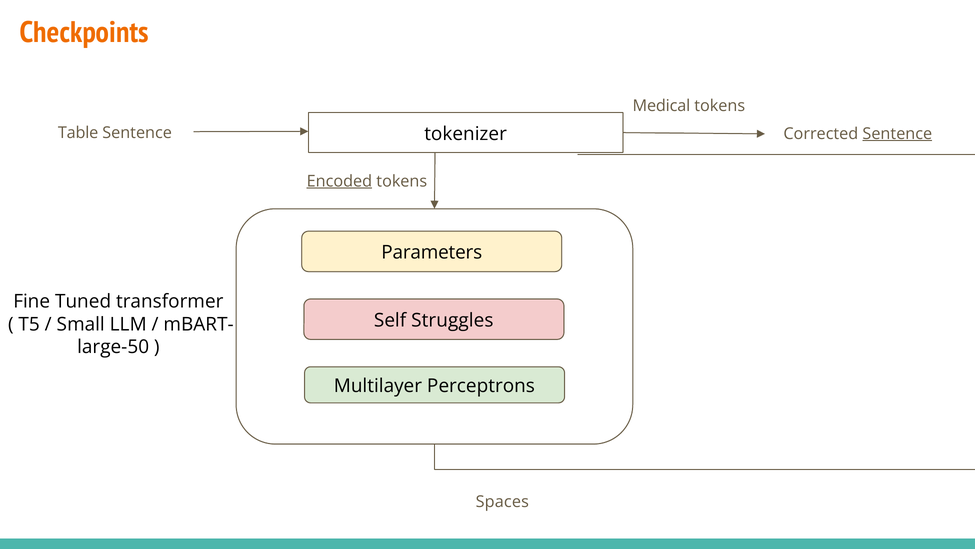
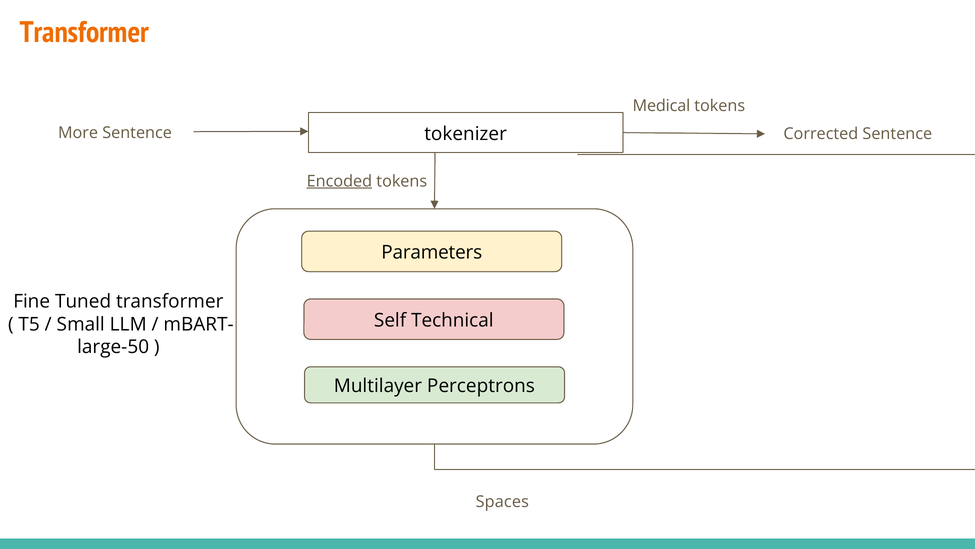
Checkpoints: Checkpoints -> Transformer (84, 32)
Table: Table -> More (78, 133)
Sentence underline: present -> none (897, 134)
Struggles: Struggles -> Technical (452, 320)
